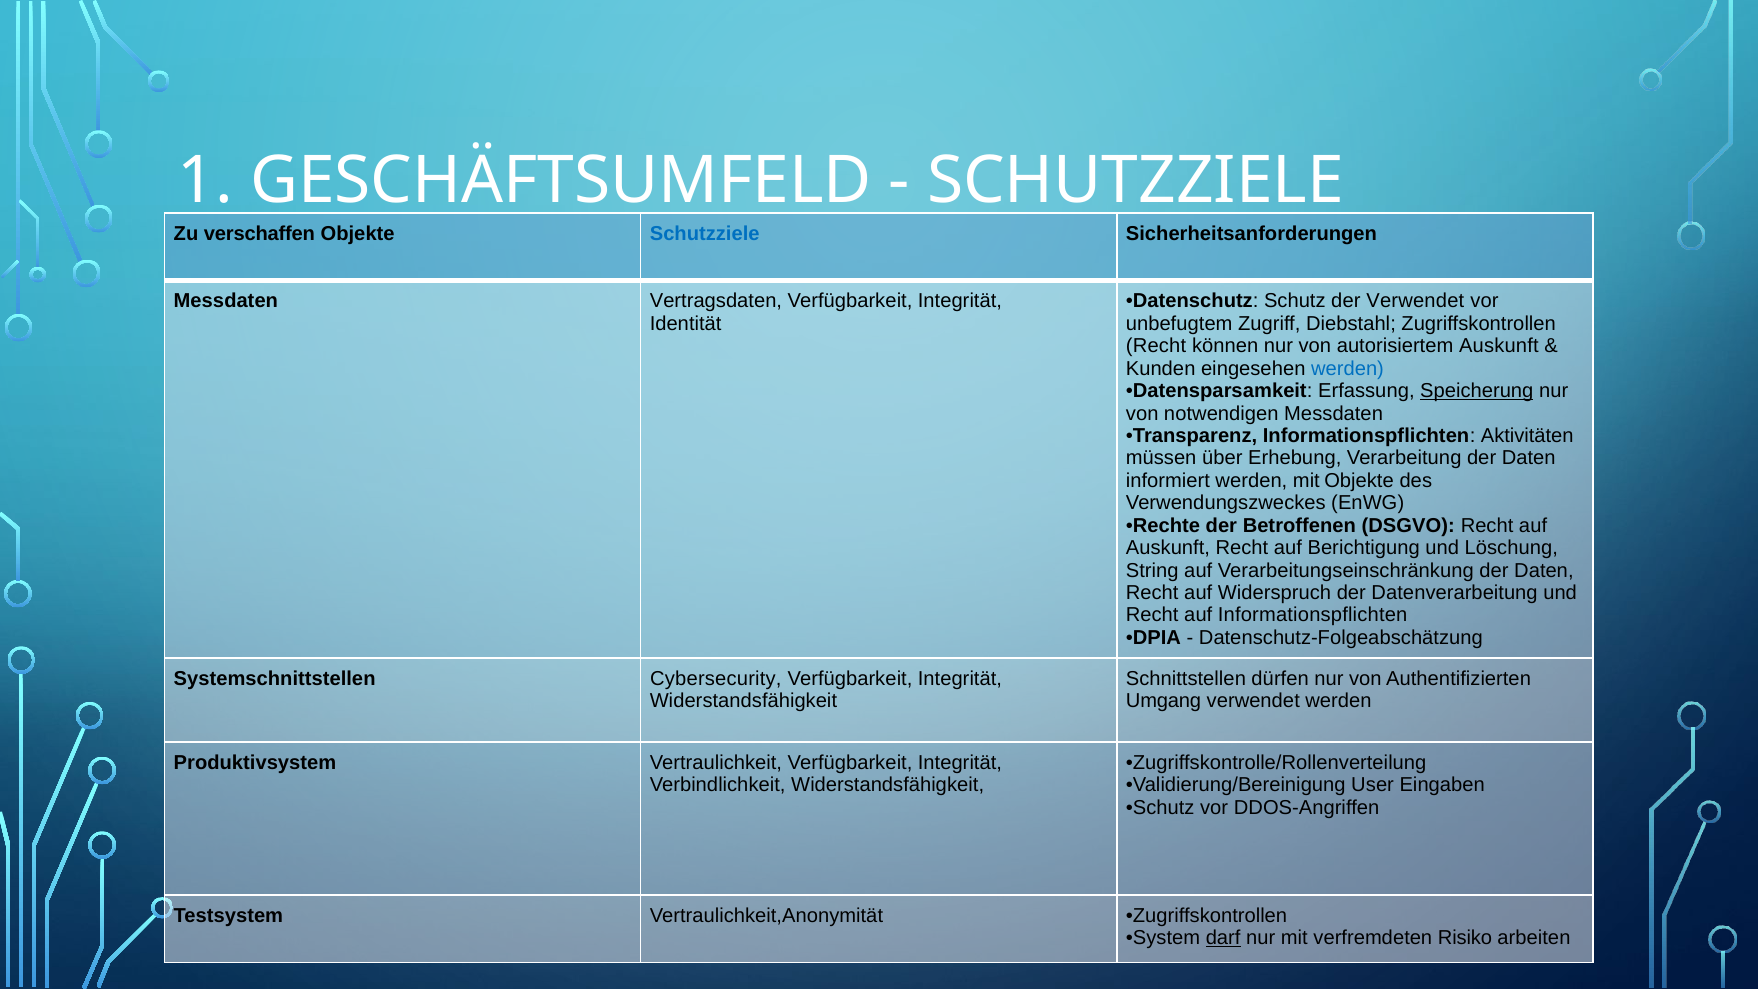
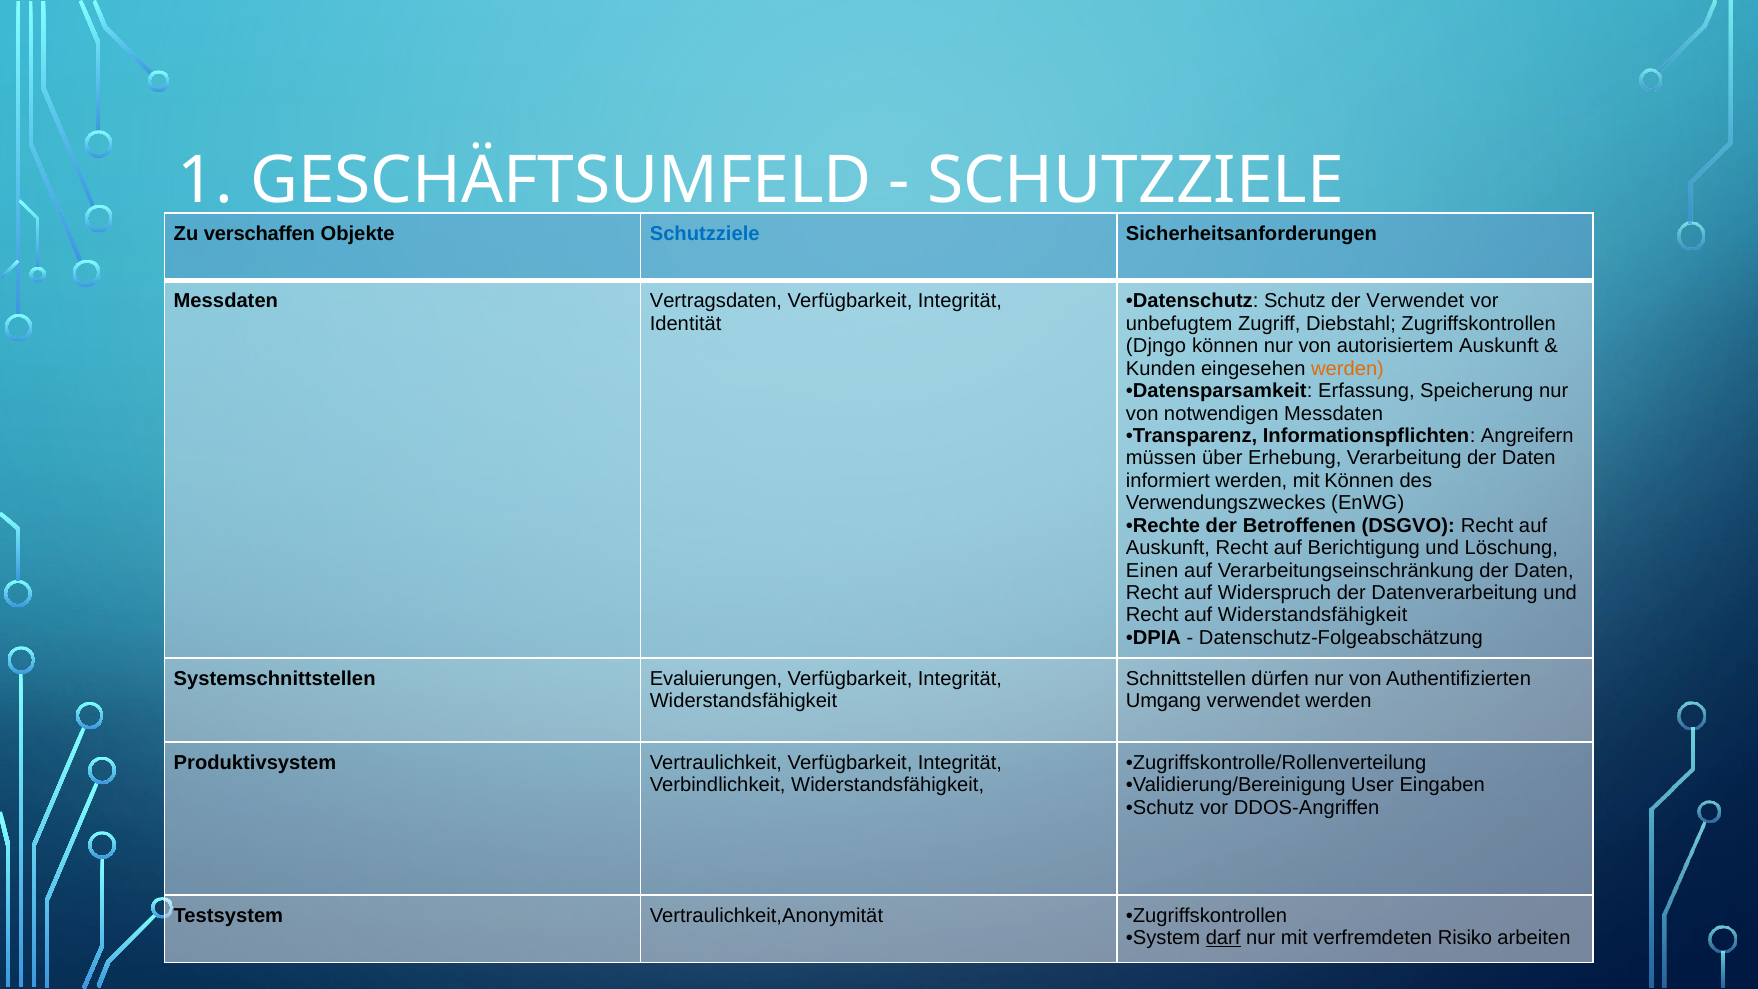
Recht: Recht -> Djngo (1156, 346)
werden colour: blue -> orange (1348, 369)
Speicherung underline: present -> none (1477, 391)
Aktivitäten: Aktivitäten -> Angreifern (1527, 436)
mit Objekte: Objekte -> Können (1359, 481)
String: String -> Einen (1152, 570)
auf Informationspflichten: Informationspflichten -> Widerstandsfähigkeit (1313, 615)
Cybersecurity: Cybersecurity -> Evaluierungen (716, 678)
